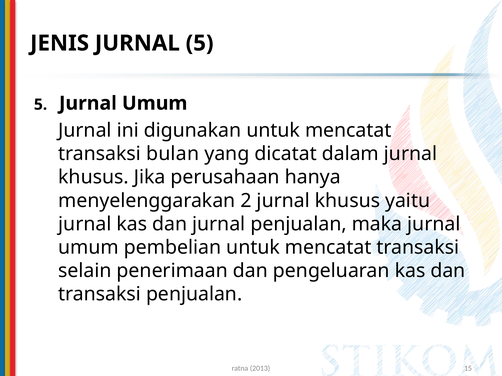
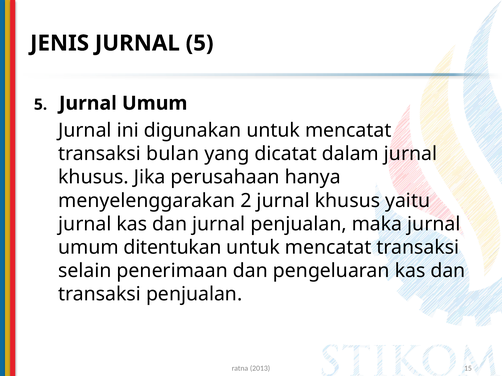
pembelian: pembelian -> ditentukan (173, 248)
